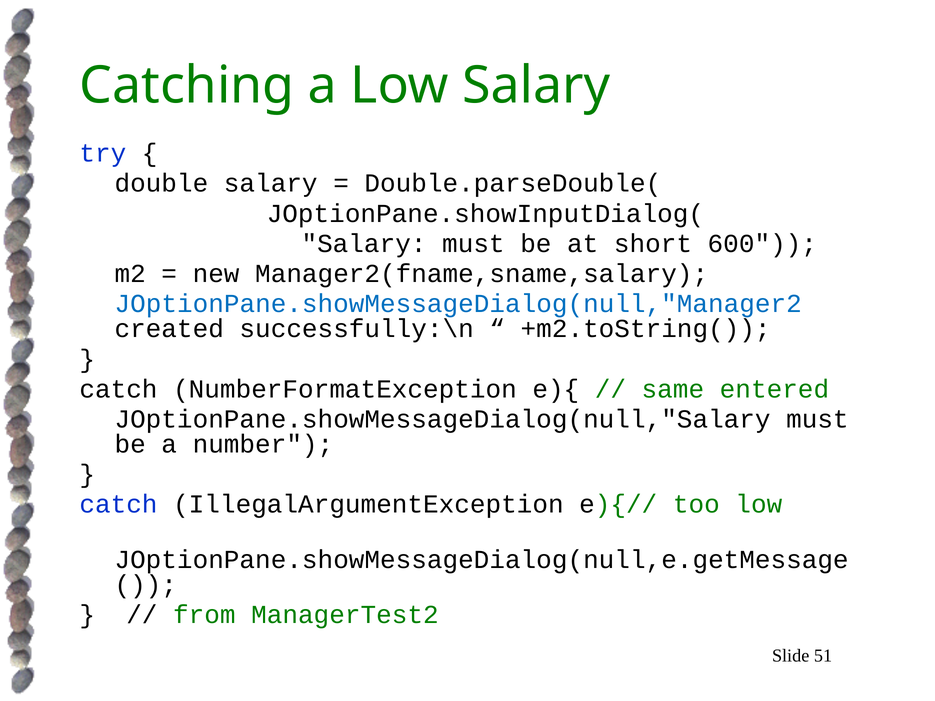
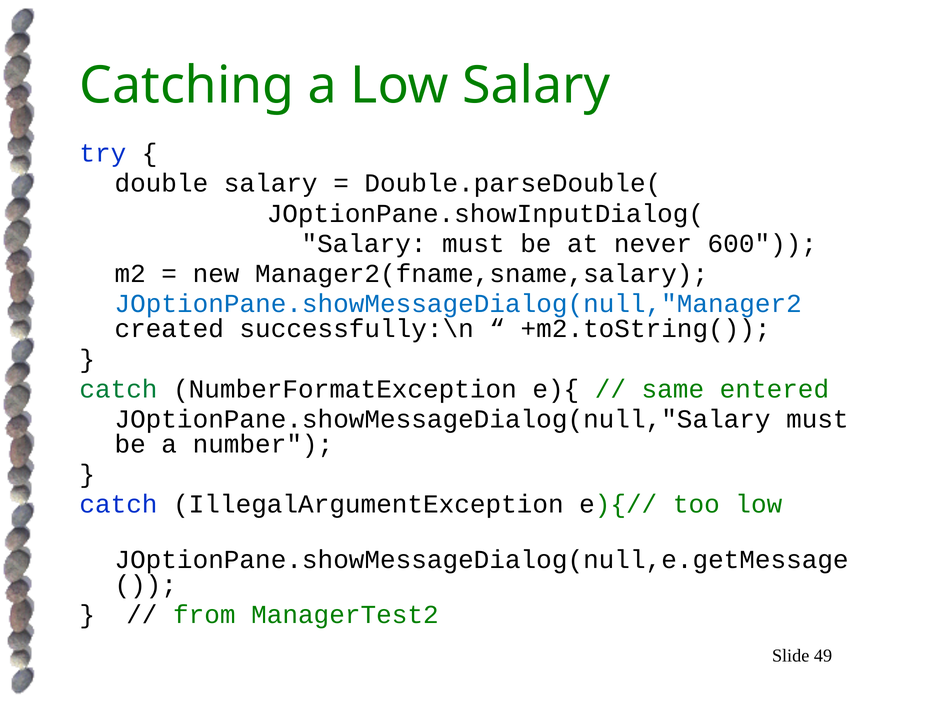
short: short -> never (653, 244)
catch colour: black -> green (118, 389)
51: 51 -> 49 (823, 656)
